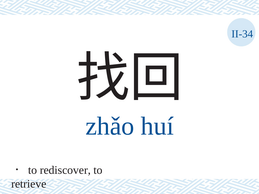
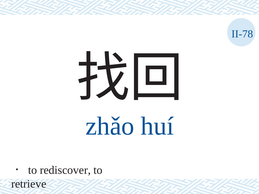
II-34: II-34 -> II-78 (242, 34)
